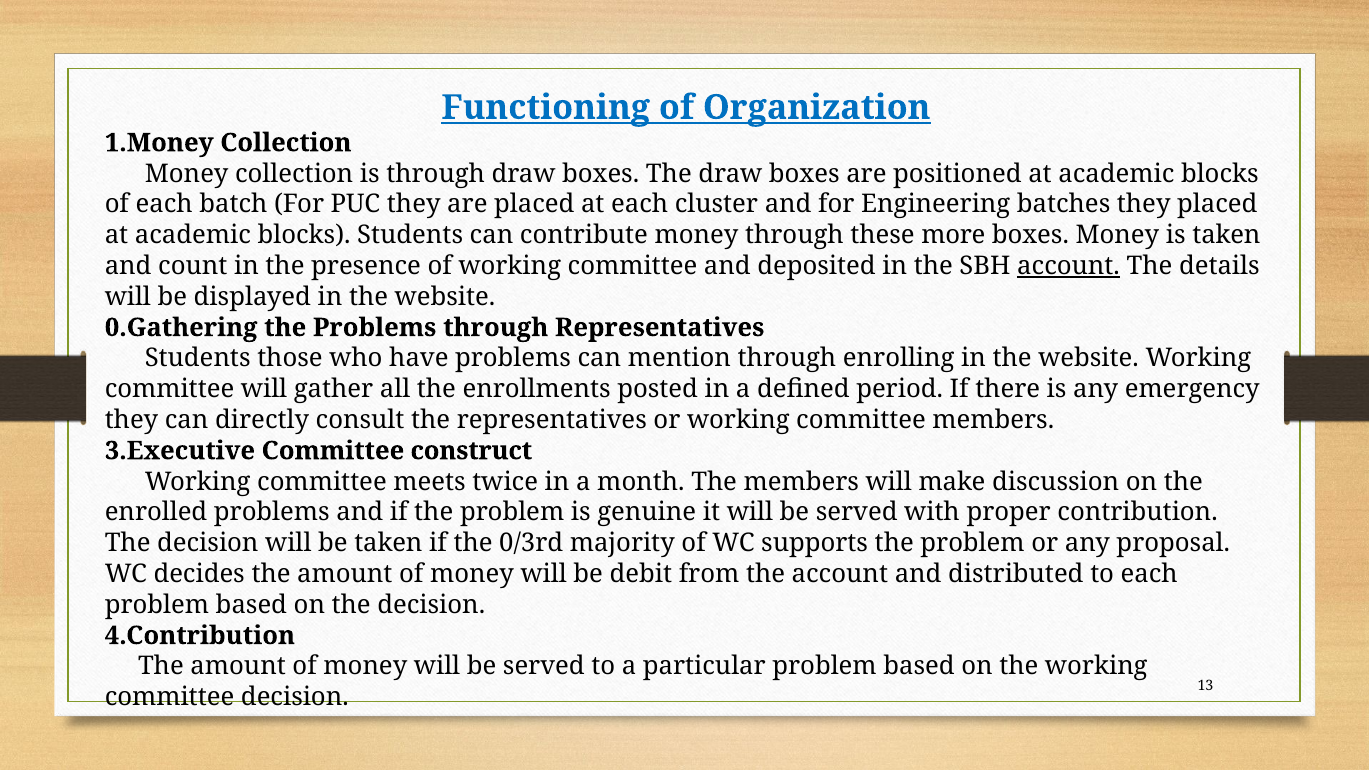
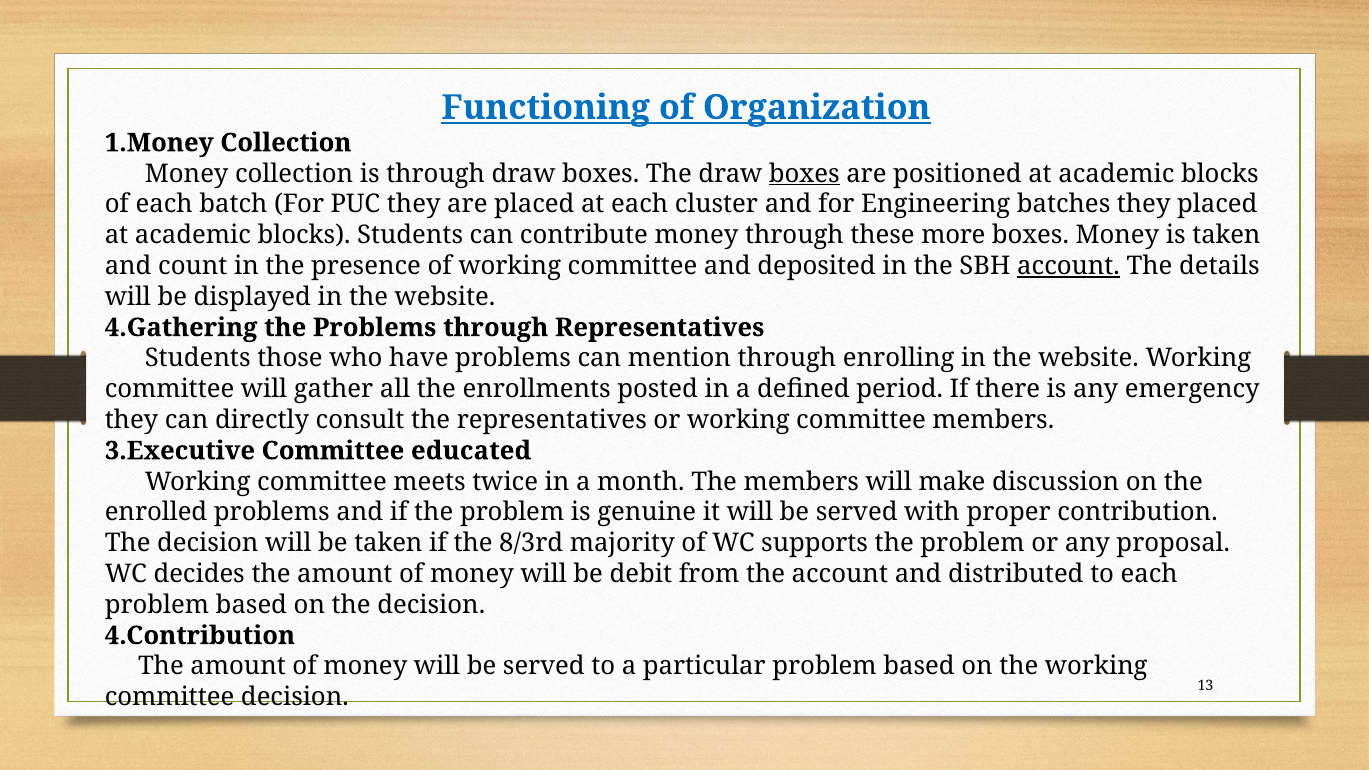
boxes underline: none -> present (804, 174)
0.Gathering: 0.Gathering -> 4.Gathering (181, 328)
construct: construct -> educated (471, 451)
0/3rd: 0/3rd -> 8/3rd (531, 543)
